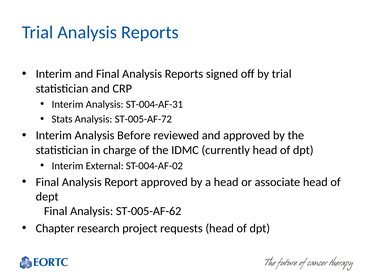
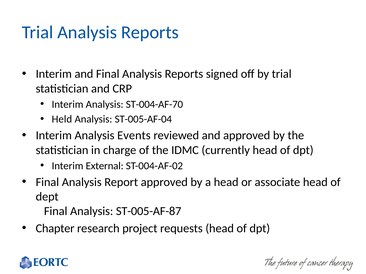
ST-004-AF-31: ST-004-AF-31 -> ST-004-AF-70 (154, 104)
Stats: Stats -> Held (62, 119)
ST-005-AF-72: ST-005-AF-72 -> ST-005-AF-04 (143, 119)
Before: Before -> Events (134, 136)
ST-005-AF-62: ST-005-AF-62 -> ST-005-AF-87 (149, 212)
